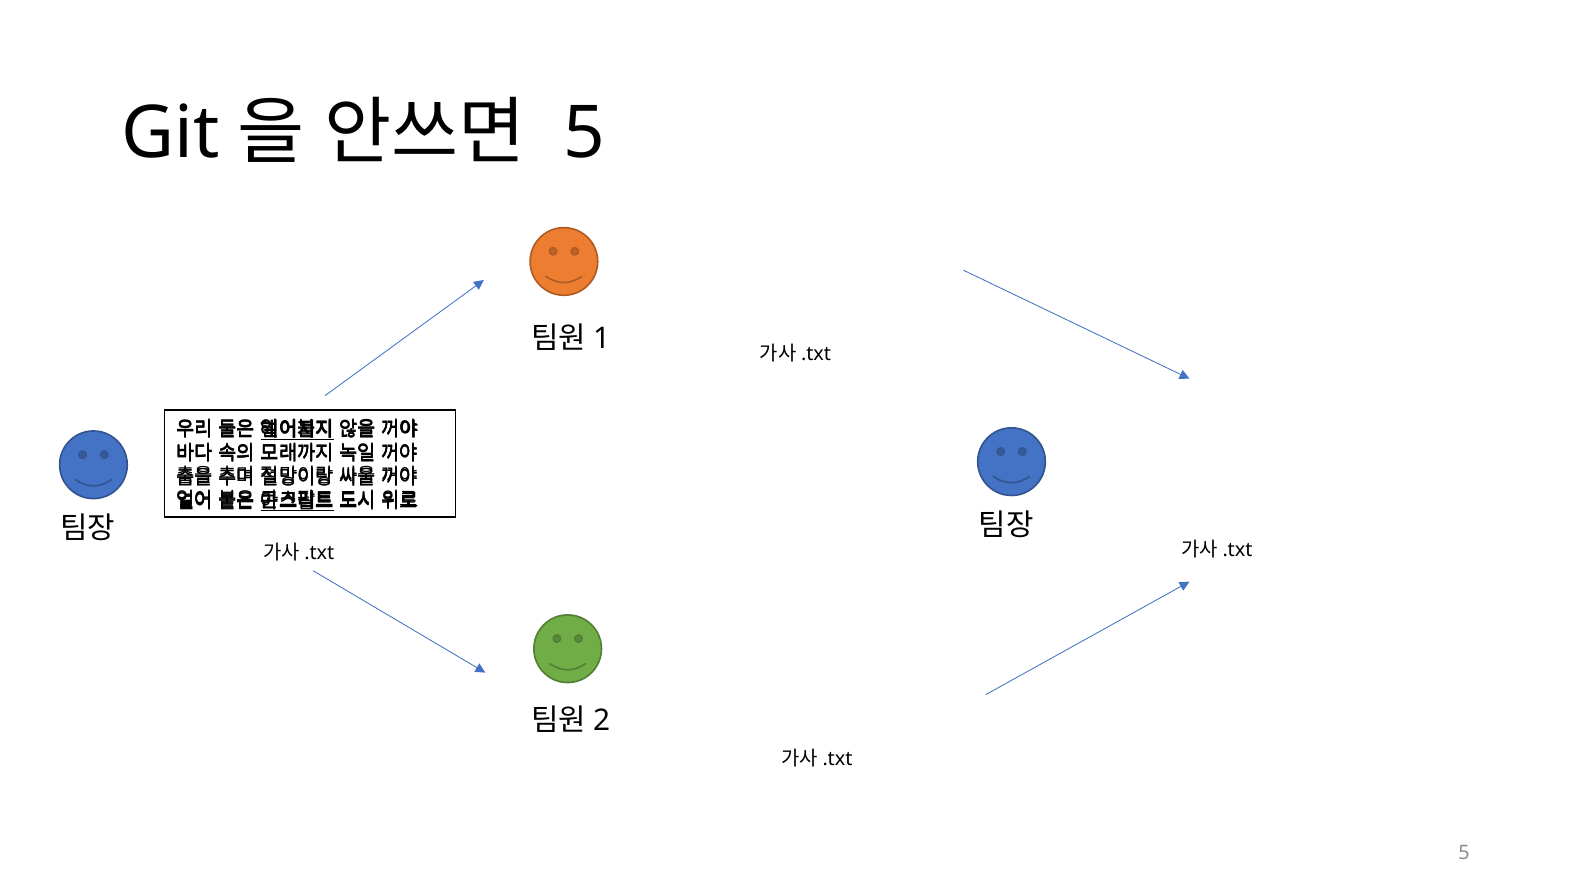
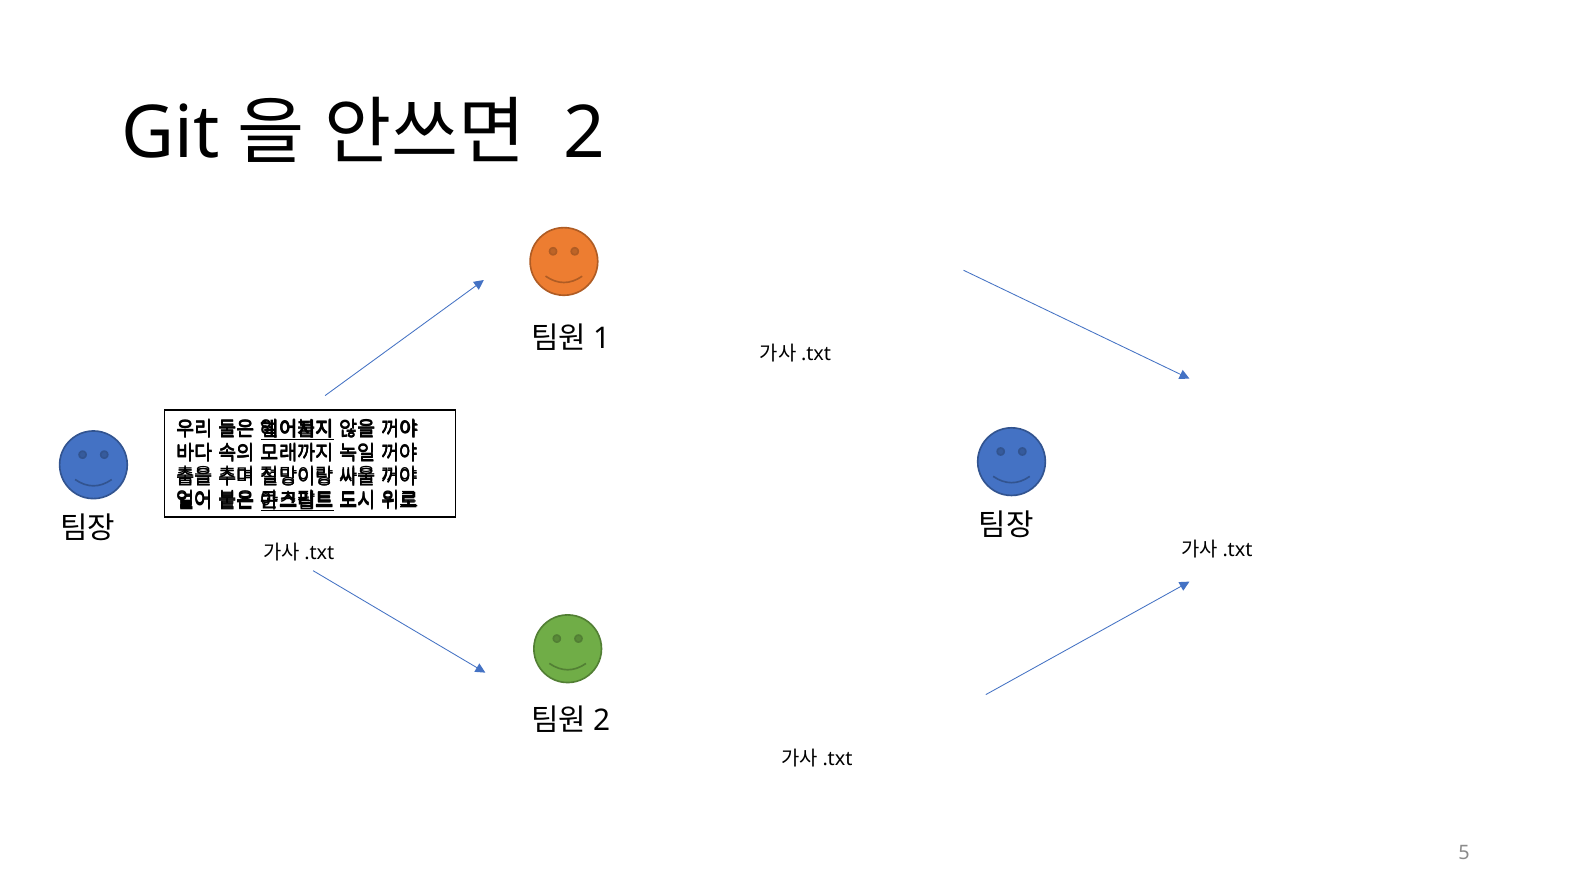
5: 5 -> 2 (585, 134)
